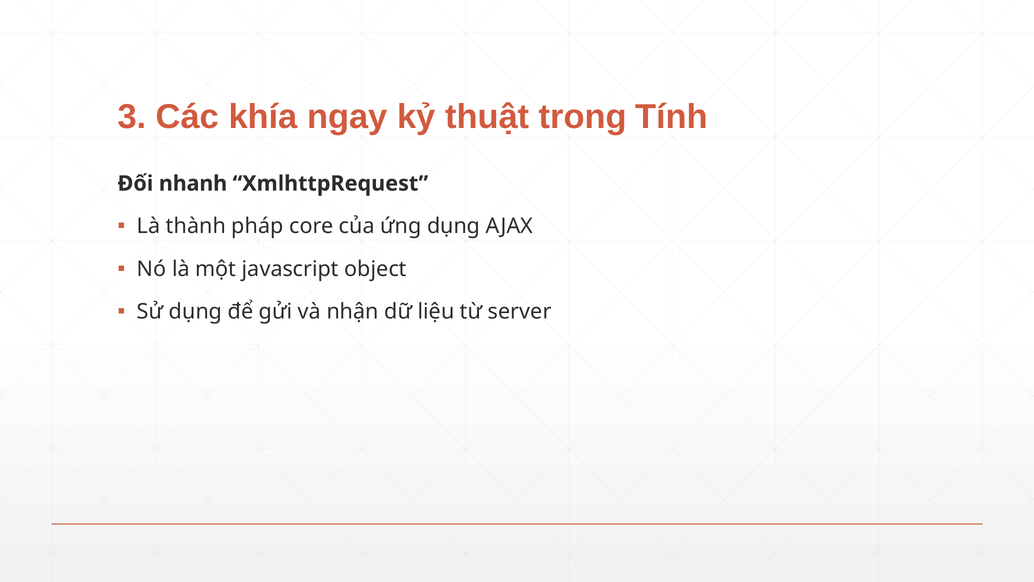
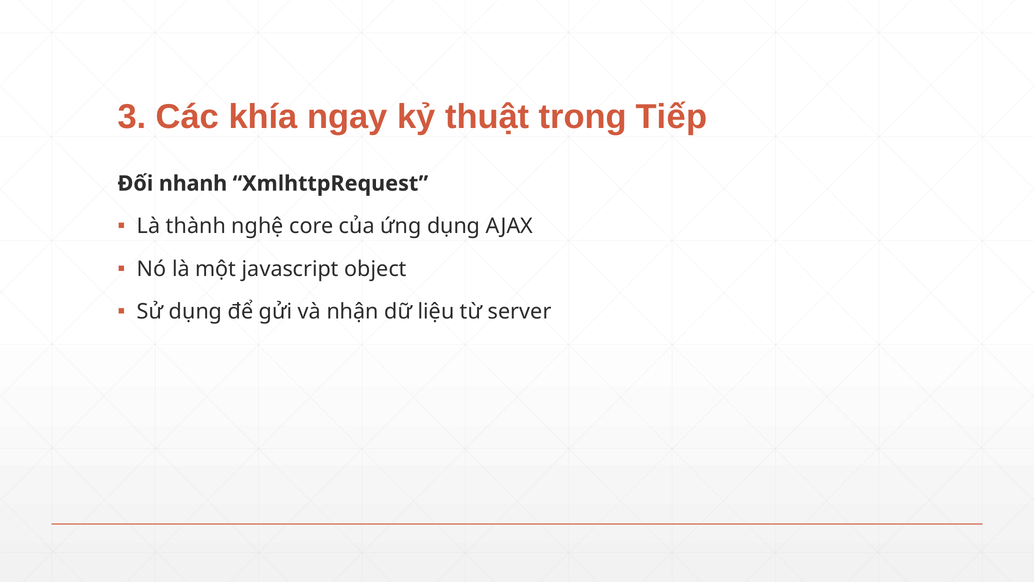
Tính: Tính -> Tiếp (671, 117)
pháp: pháp -> nghệ (258, 226)
